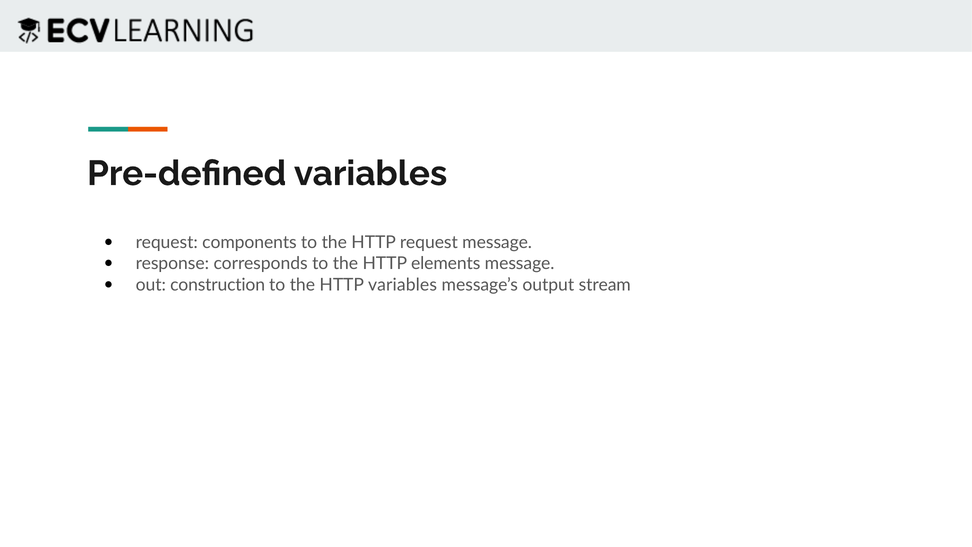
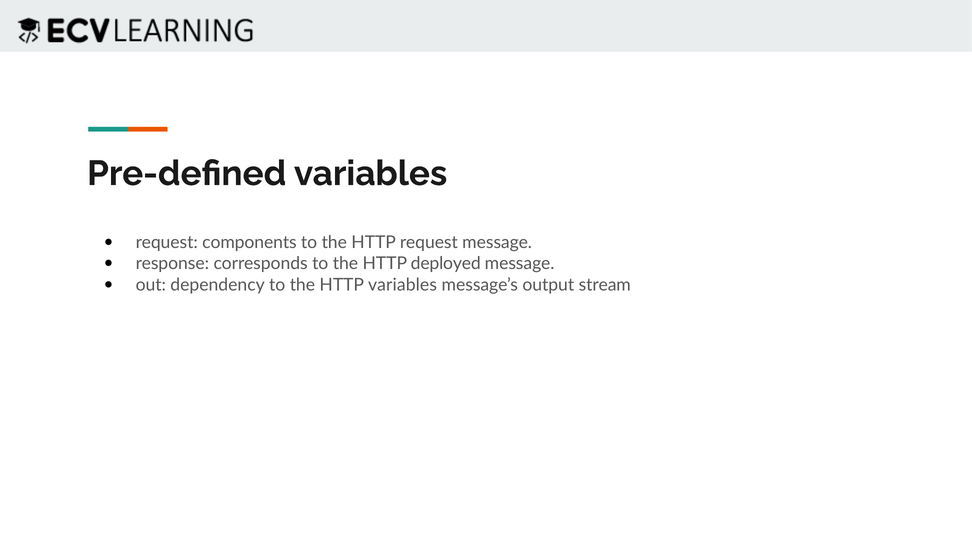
elements: elements -> deployed (446, 264)
construction: construction -> dependency (218, 285)
